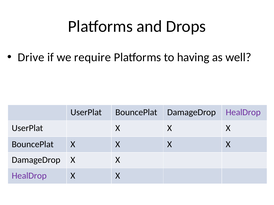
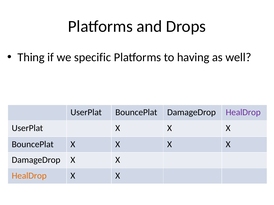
Drive: Drive -> Thing (31, 57)
require: require -> specific (93, 57)
HealDrop colour: purple -> orange (29, 176)
